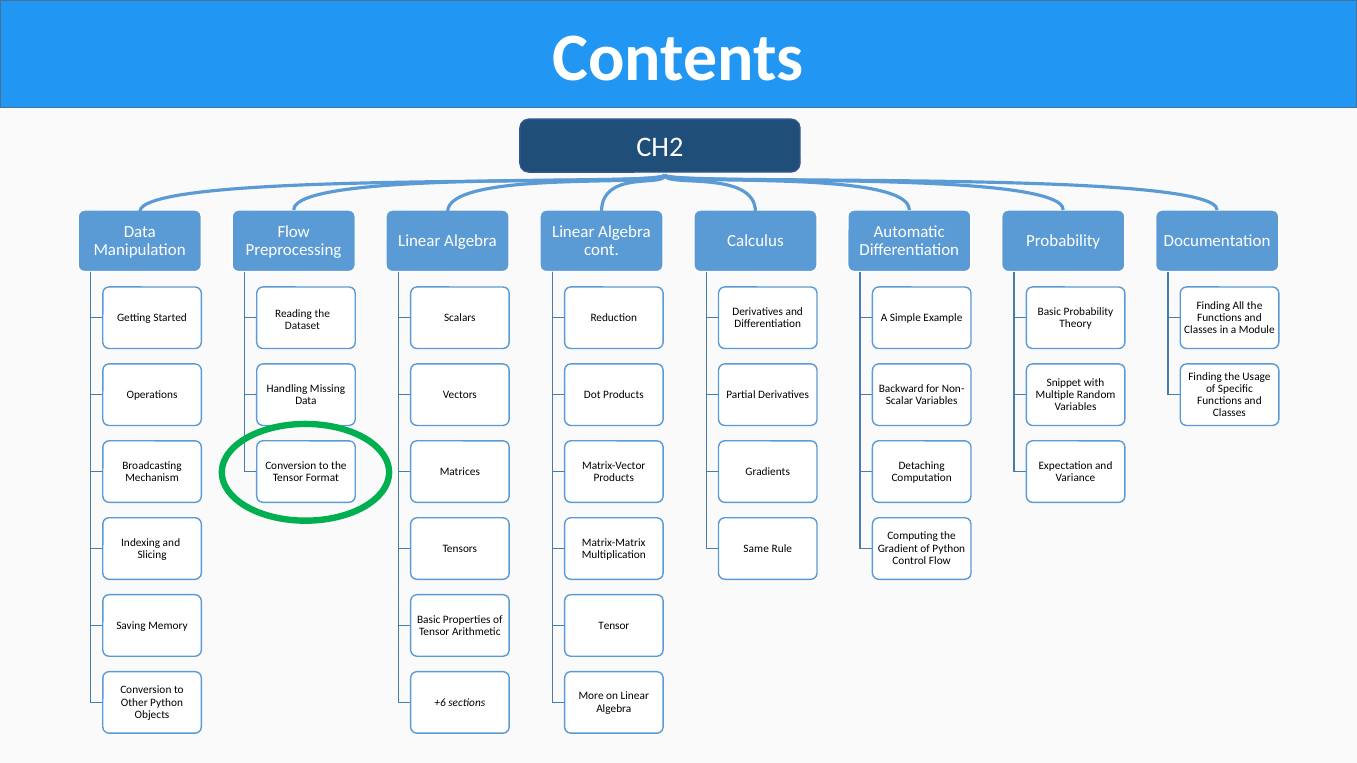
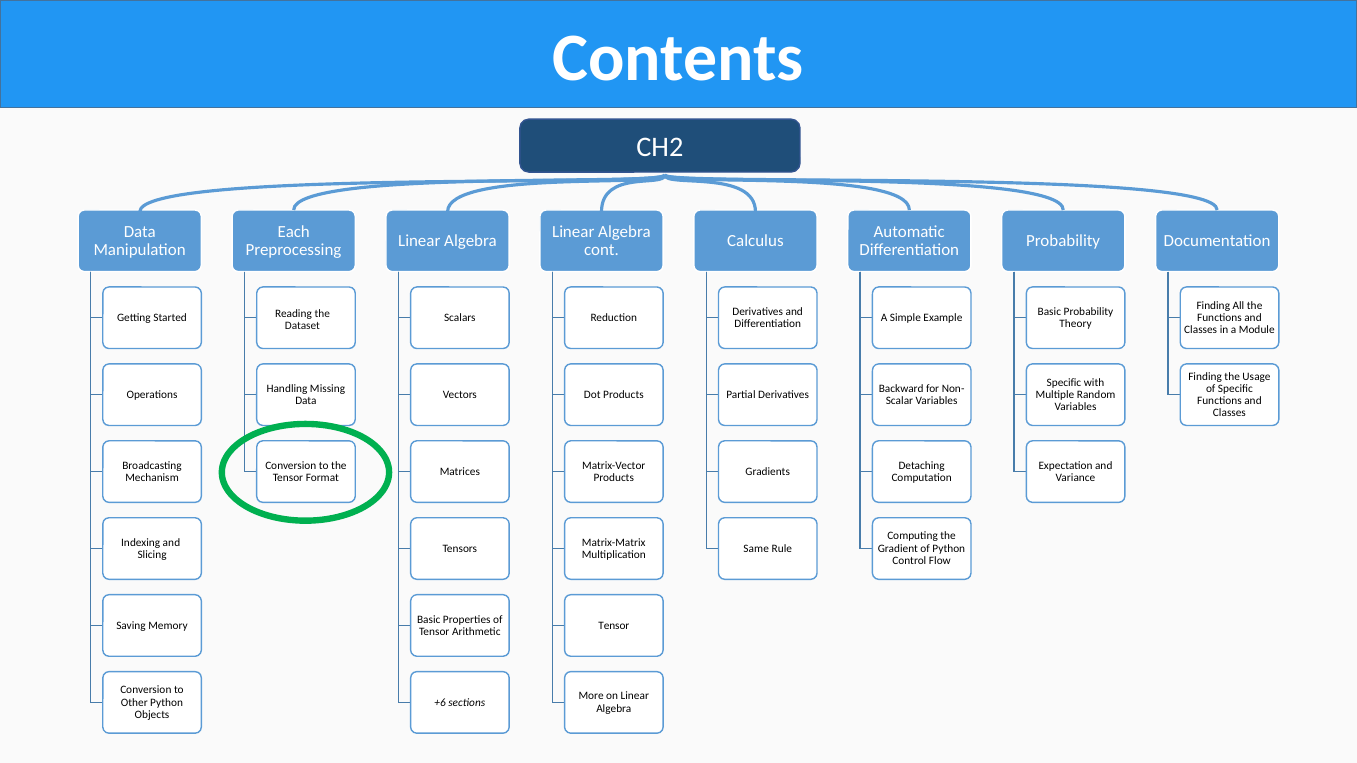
Flow: Flow -> Each (294, 232)
Snippet: Snippet -> Specific (1064, 383)
